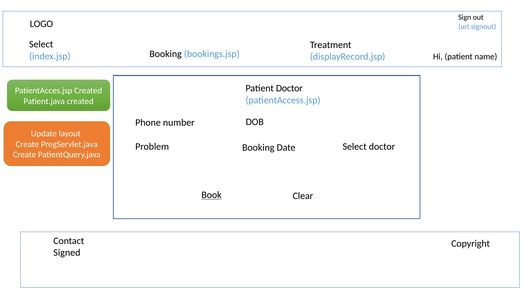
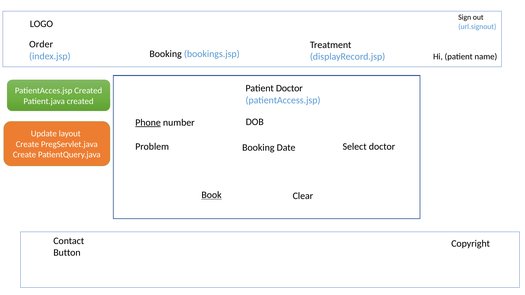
Select: Select -> Order (41, 44)
Phone underline: none -> present (148, 123)
Signed: Signed -> Button (67, 253)
